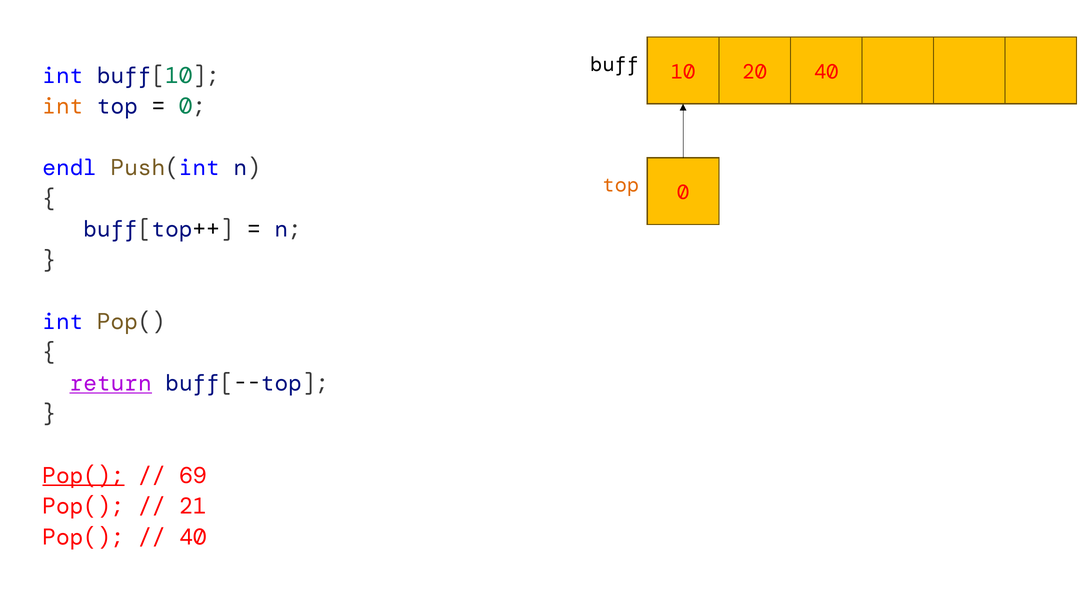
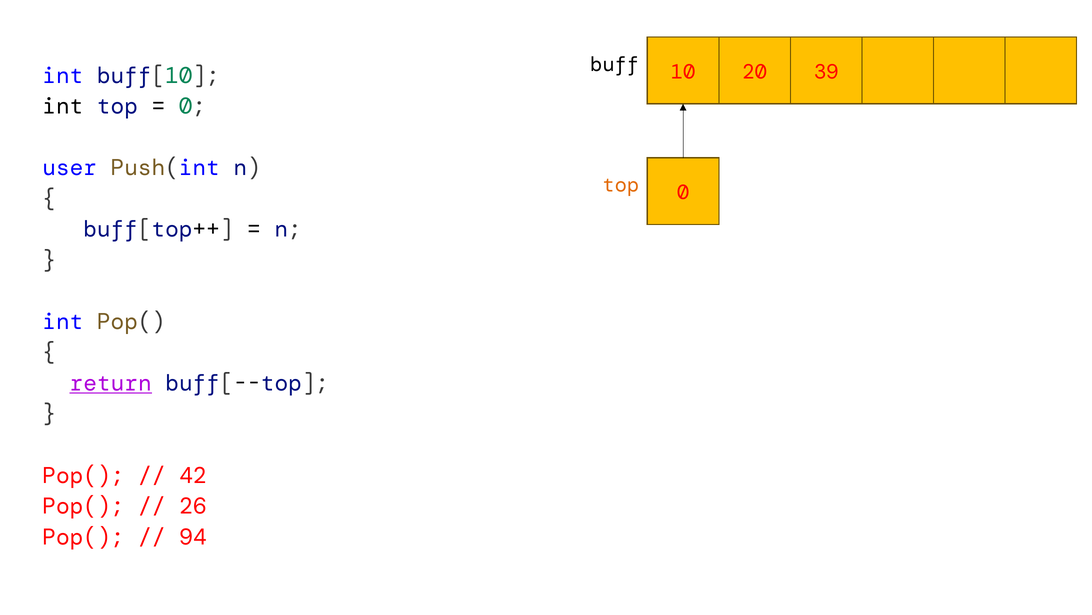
20 40: 40 -> 39 (826, 72)
int colour: orange -> black (63, 106)
endl: endl -> user (70, 168)
Pop( underline: present -> none (83, 475)
69: 69 -> 42 (193, 475)
21: 21 -> 26 (193, 506)
40: 40 -> 94 (193, 536)
